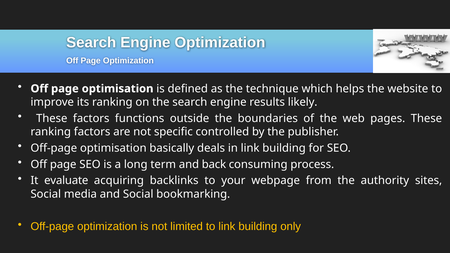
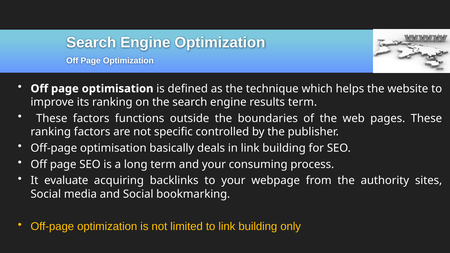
results likely: likely -> term (303, 102)
and back: back -> your (214, 164)
